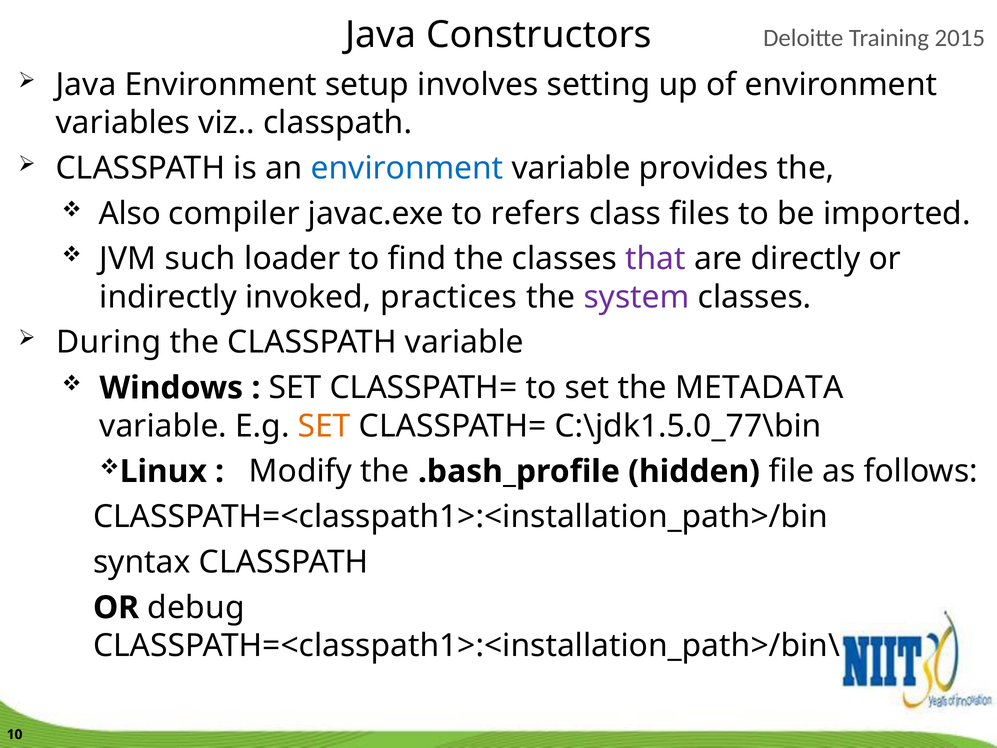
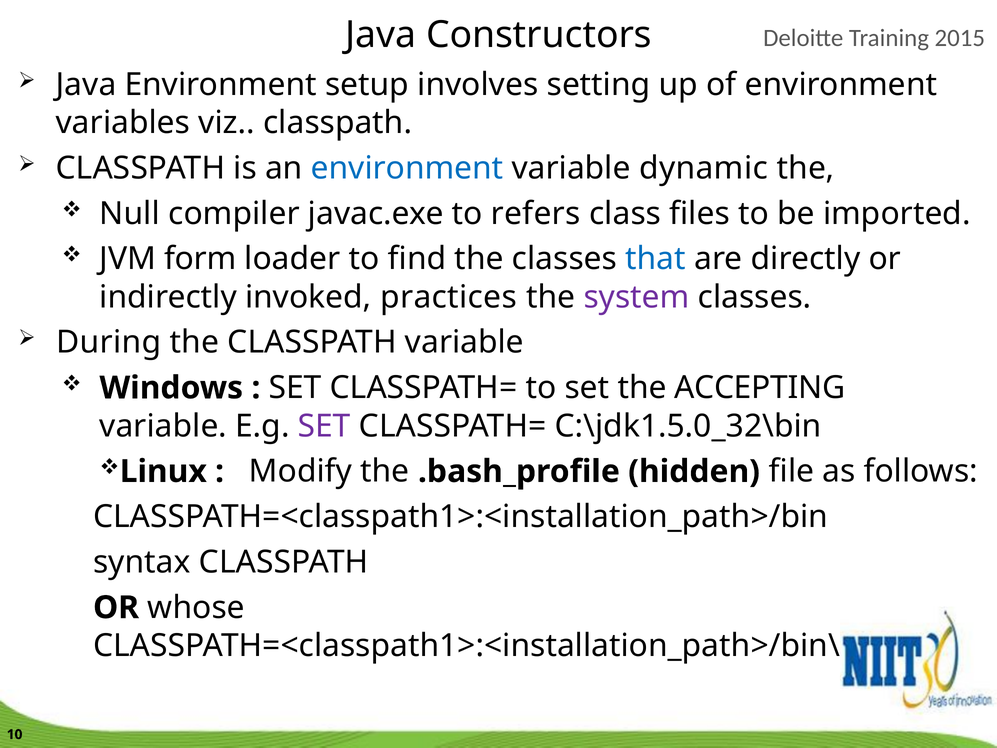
provides: provides -> dynamic (704, 168)
Also: Also -> Null (130, 213)
such: such -> form (200, 259)
that colour: purple -> blue (656, 259)
METADATA: METADATA -> ACCEPTING (760, 388)
SET colour: orange -> purple (324, 426)
C:\jdk1.5.0_77\bin: C:\jdk1.5.0_77\bin -> C:\jdk1.5.0_32\bin (688, 426)
debug: debug -> whose (196, 607)
